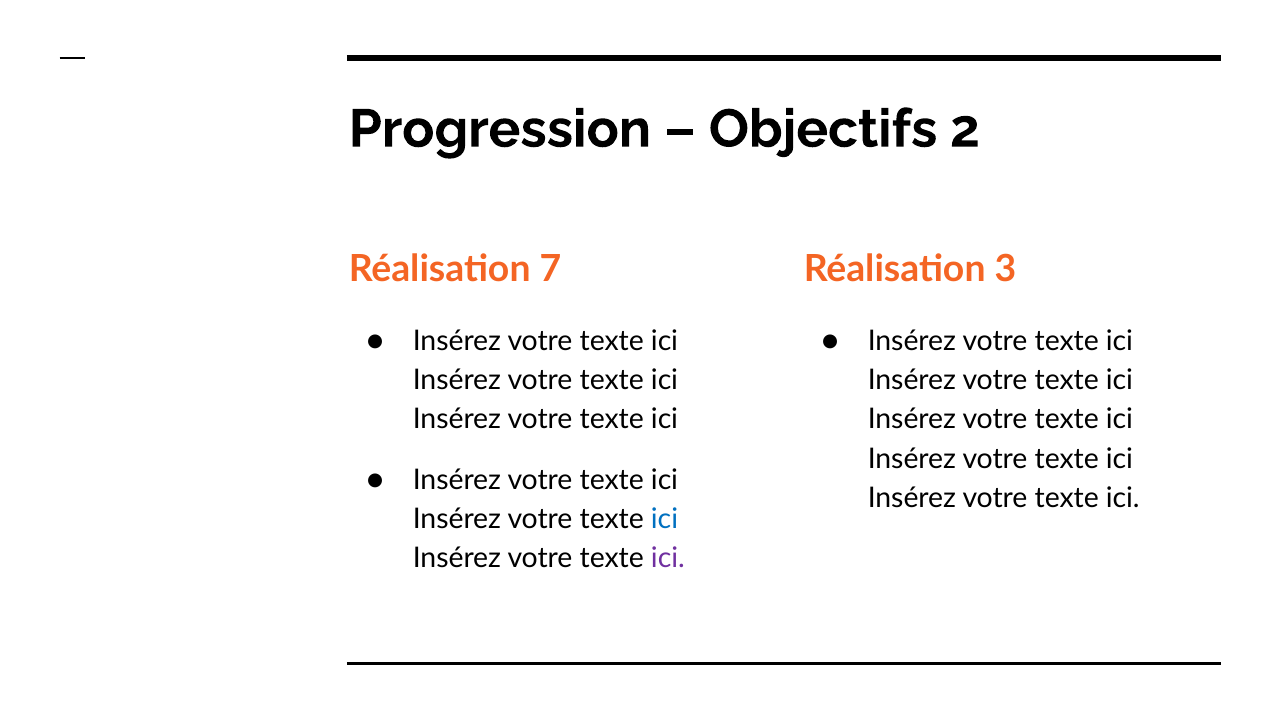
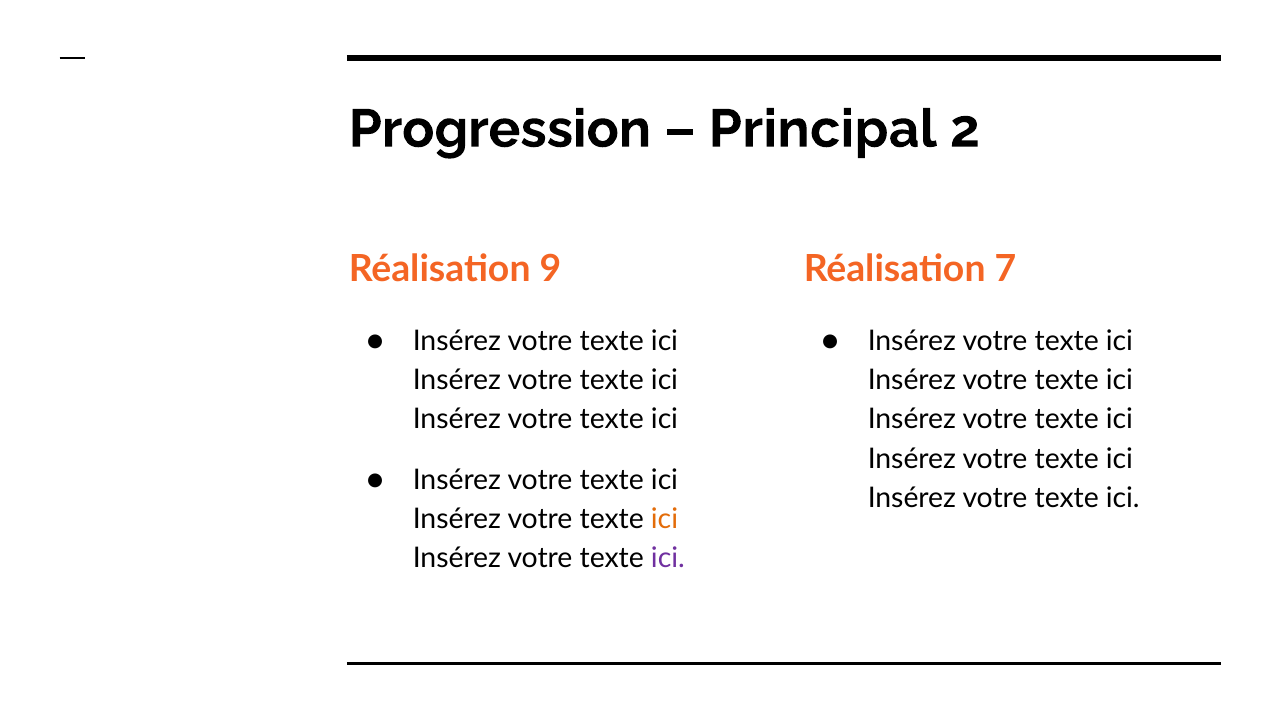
Objectifs: Objectifs -> Principal (823, 129)
7: 7 -> 9 (550, 269)
3: 3 -> 7 (1005, 269)
ici colour: blue -> orange (665, 519)
